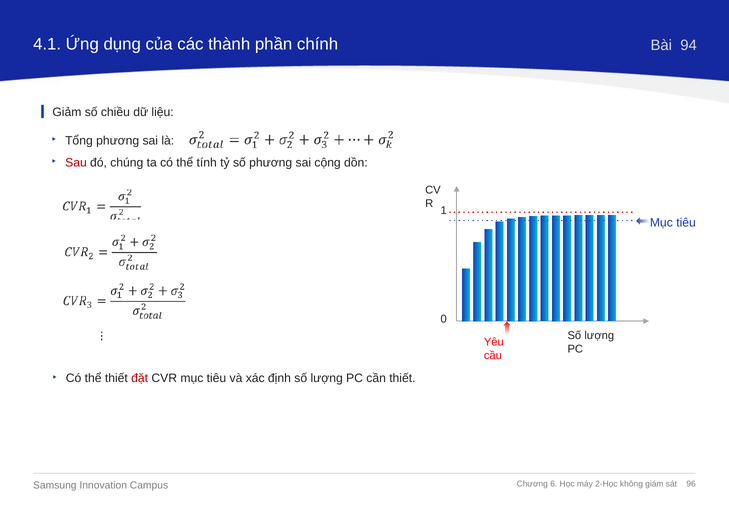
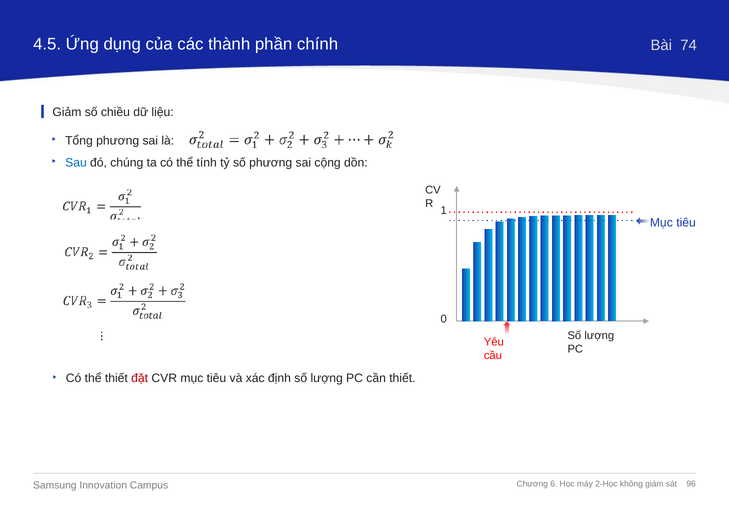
4.1: 4.1 -> 4.5 (47, 44)
94: 94 -> 74 (689, 45)
Sau colour: red -> blue (76, 163)
